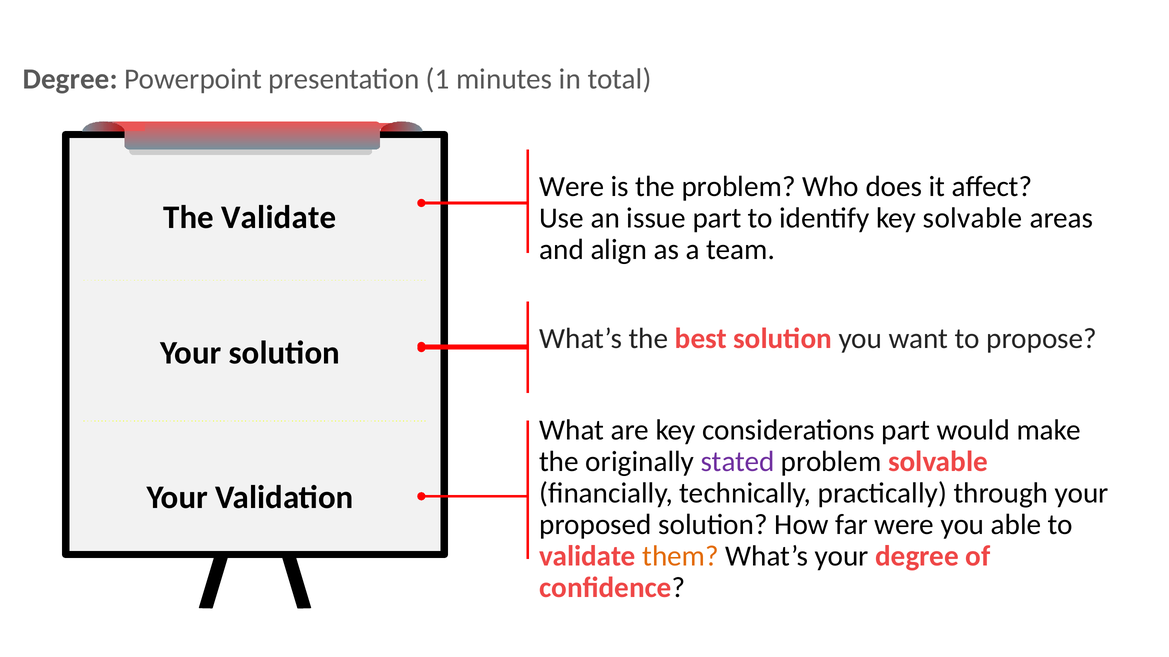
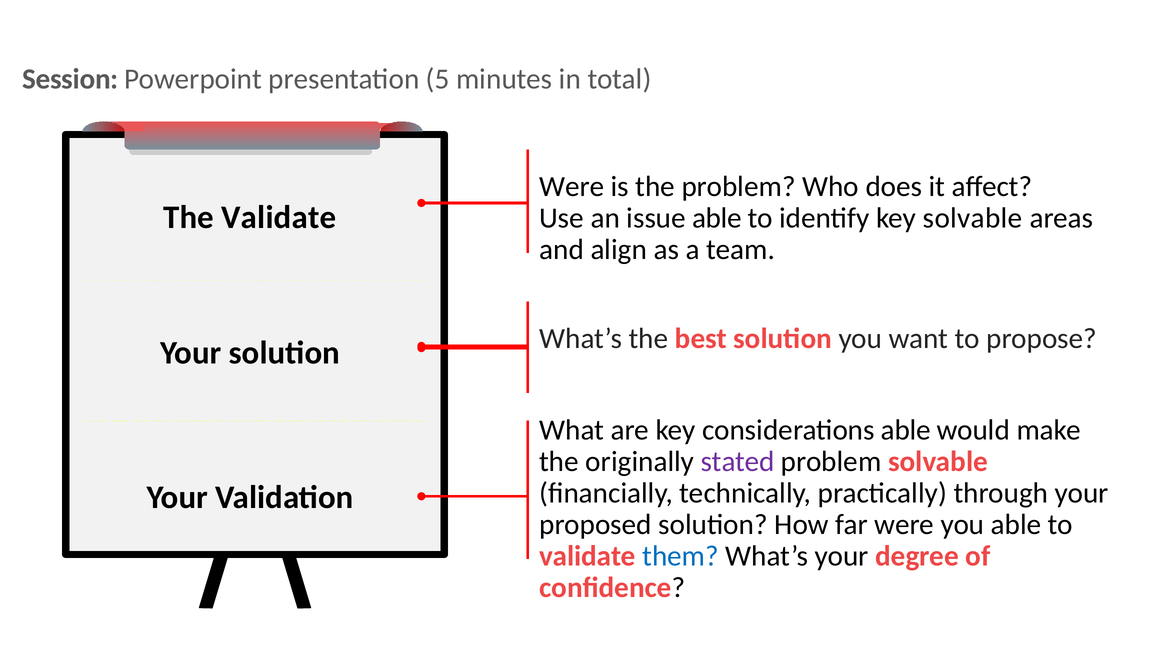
Degree: Degree -> Session (70, 79)
1: 1 -> 5 (438, 79)
issue part: part -> able (717, 218)
considerations part: part -> able (906, 430)
them colour: orange -> blue (681, 557)
